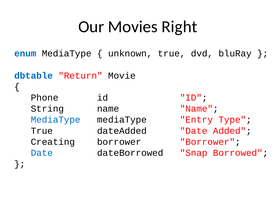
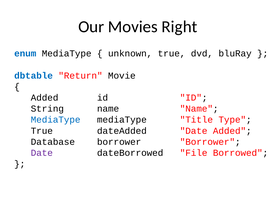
Phone: Phone -> Added (45, 98)
Entry: Entry -> Title (196, 120)
Creating: Creating -> Database (53, 142)
Date colour: blue -> purple (42, 153)
Snap: Snap -> File (194, 153)
